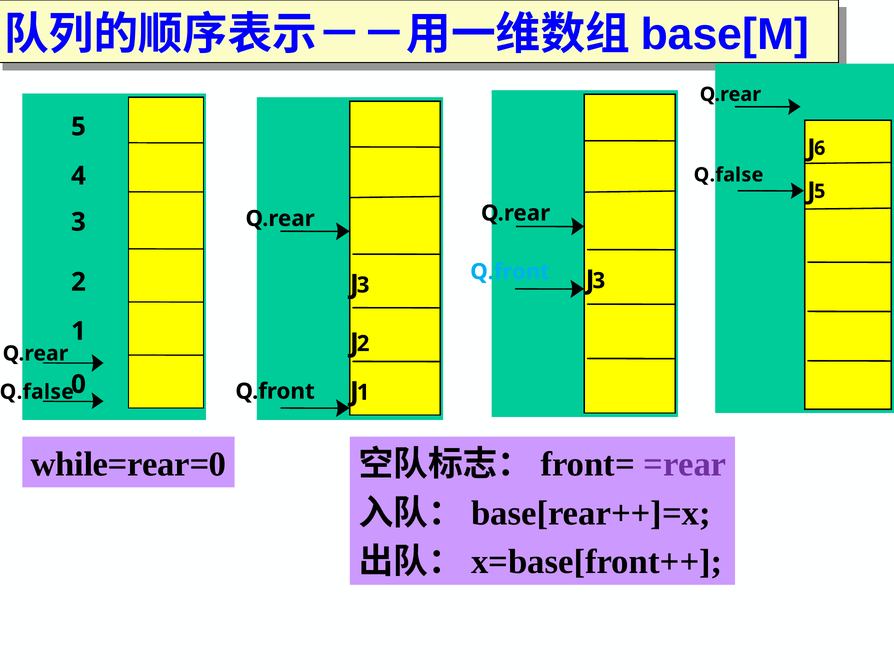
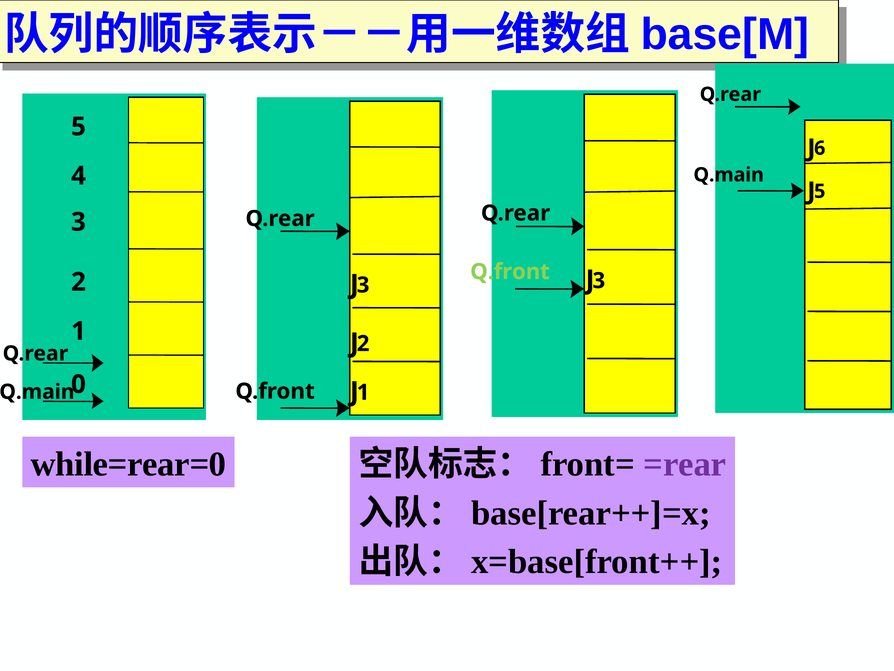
Q.false: Q.false -> Q.main (729, 175)
Q.front colour: light blue -> light green (510, 272)
Q.false: Q.false -> Q.main (37, 392)
